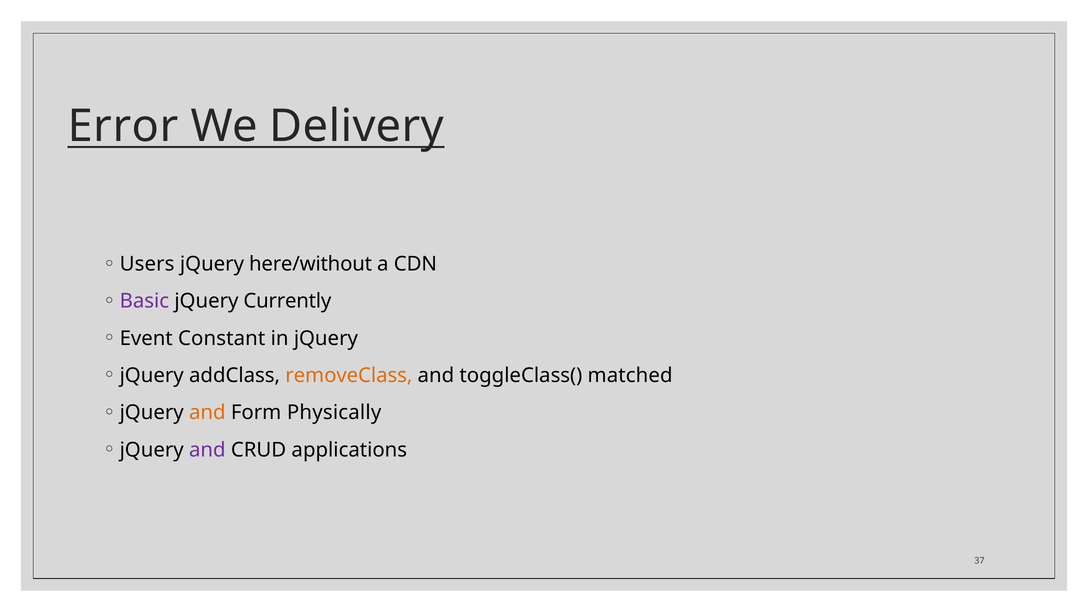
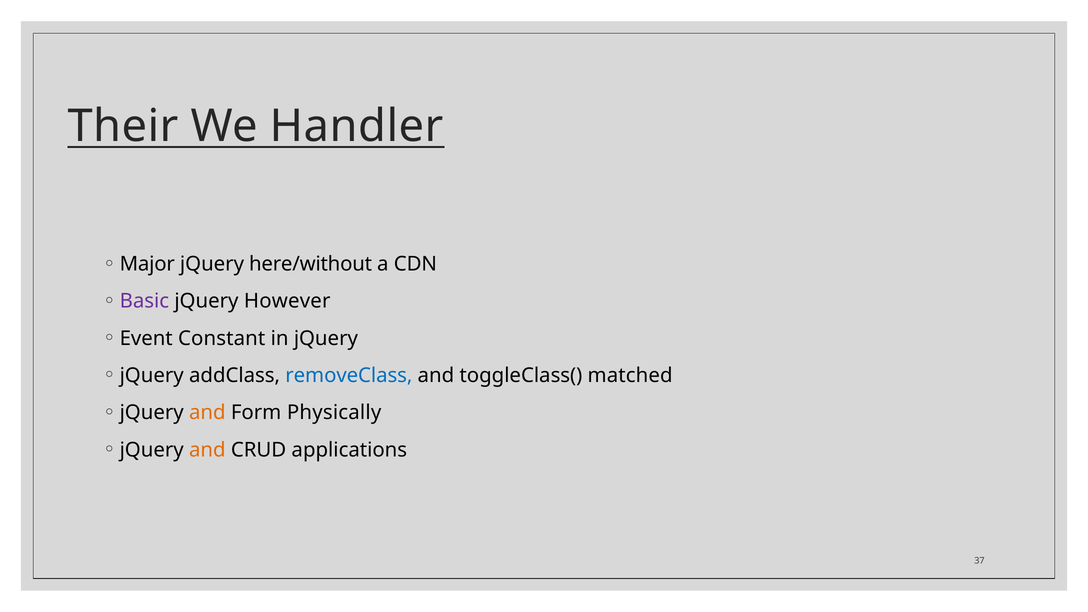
Error: Error -> Their (123, 126)
Delivery: Delivery -> Handler (357, 126)
Users: Users -> Major (147, 264)
Currently: Currently -> However (287, 301)
removeClass colour: orange -> blue (349, 376)
and colour: purple -> orange (207, 450)
